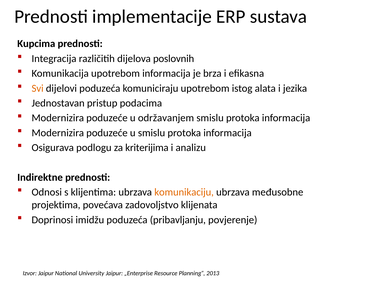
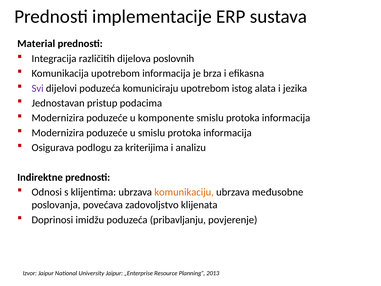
Kupcima: Kupcima -> Material (36, 44)
Svi colour: orange -> purple (38, 88)
održavanjem: održavanjem -> komponente (166, 118)
projektima: projektima -> poslovanja (56, 205)
